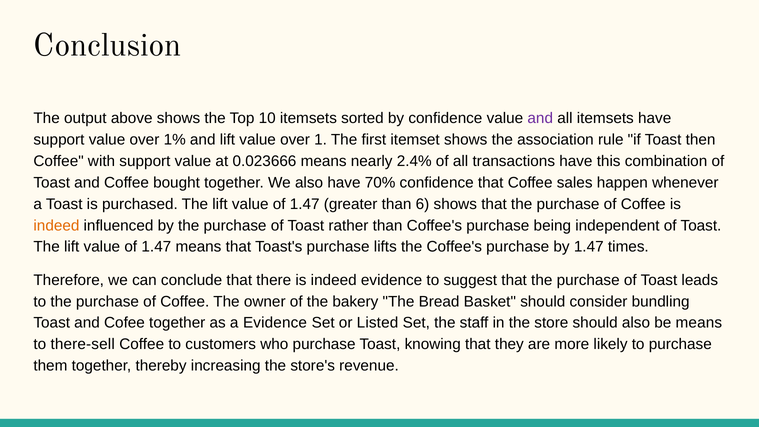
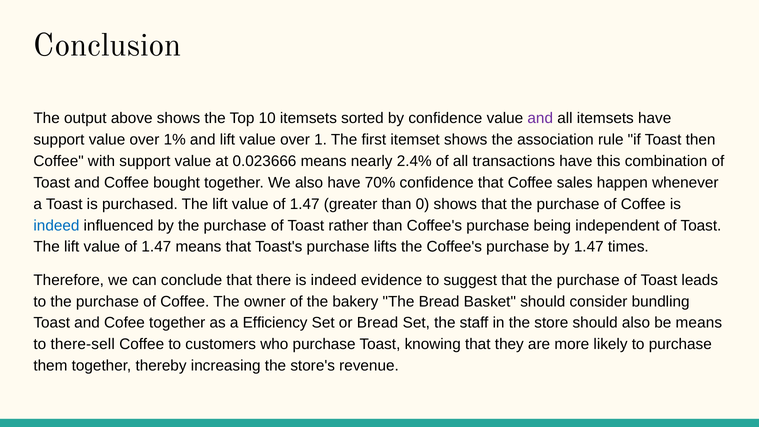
6: 6 -> 0 (423, 204)
indeed colour: orange -> blue (56, 225)
a Evidence: Evidence -> Efficiency (275, 323)
or Listed: Listed -> Bread (378, 323)
